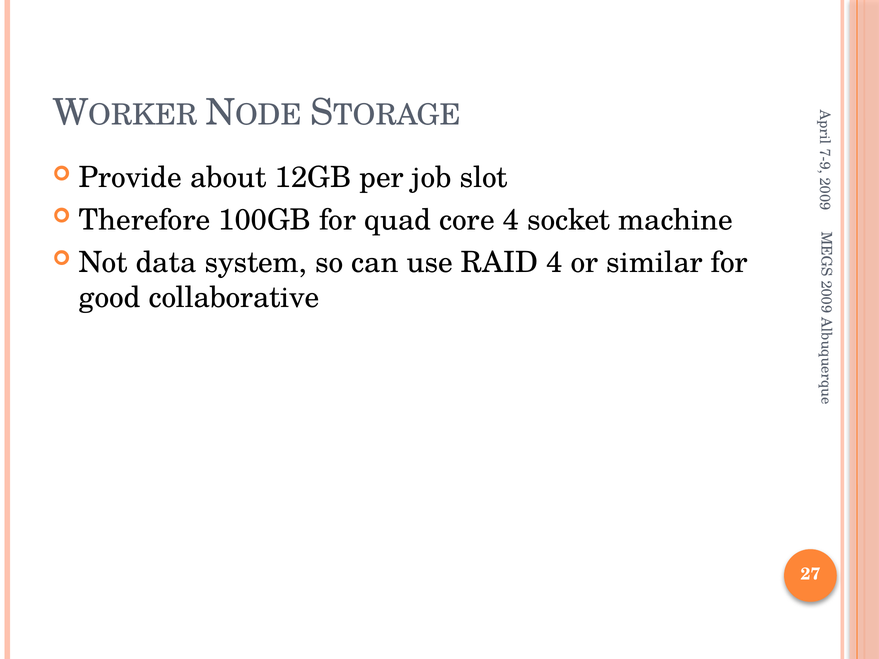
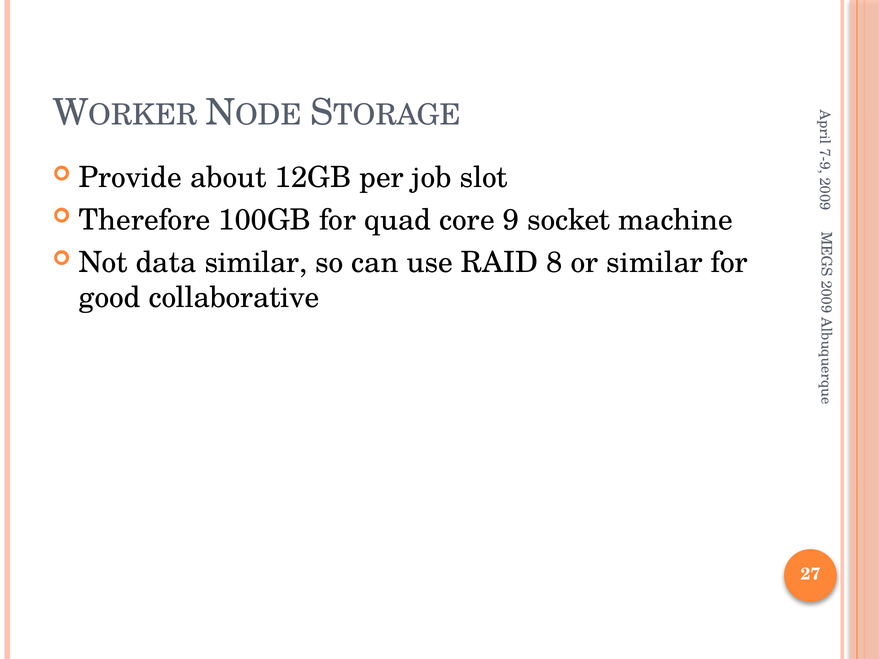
core 4: 4 -> 9 (511, 220)
data system: system -> similar (256, 263)
RAID 4: 4 -> 8 (554, 263)
